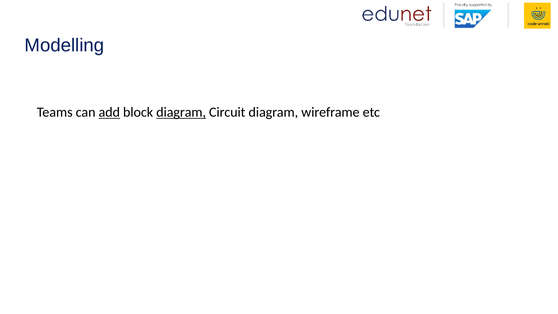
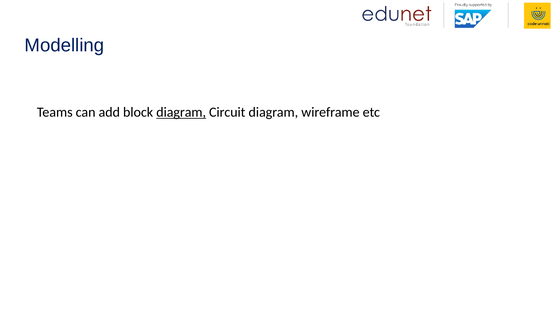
add underline: present -> none (109, 112)
